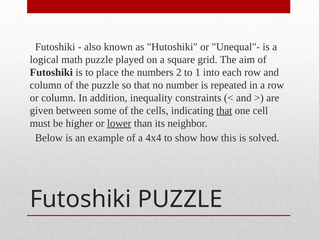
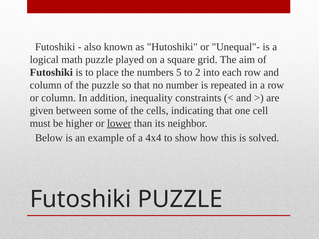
2: 2 -> 5 (179, 72)
1: 1 -> 2 (198, 72)
that underline: present -> none (224, 111)
